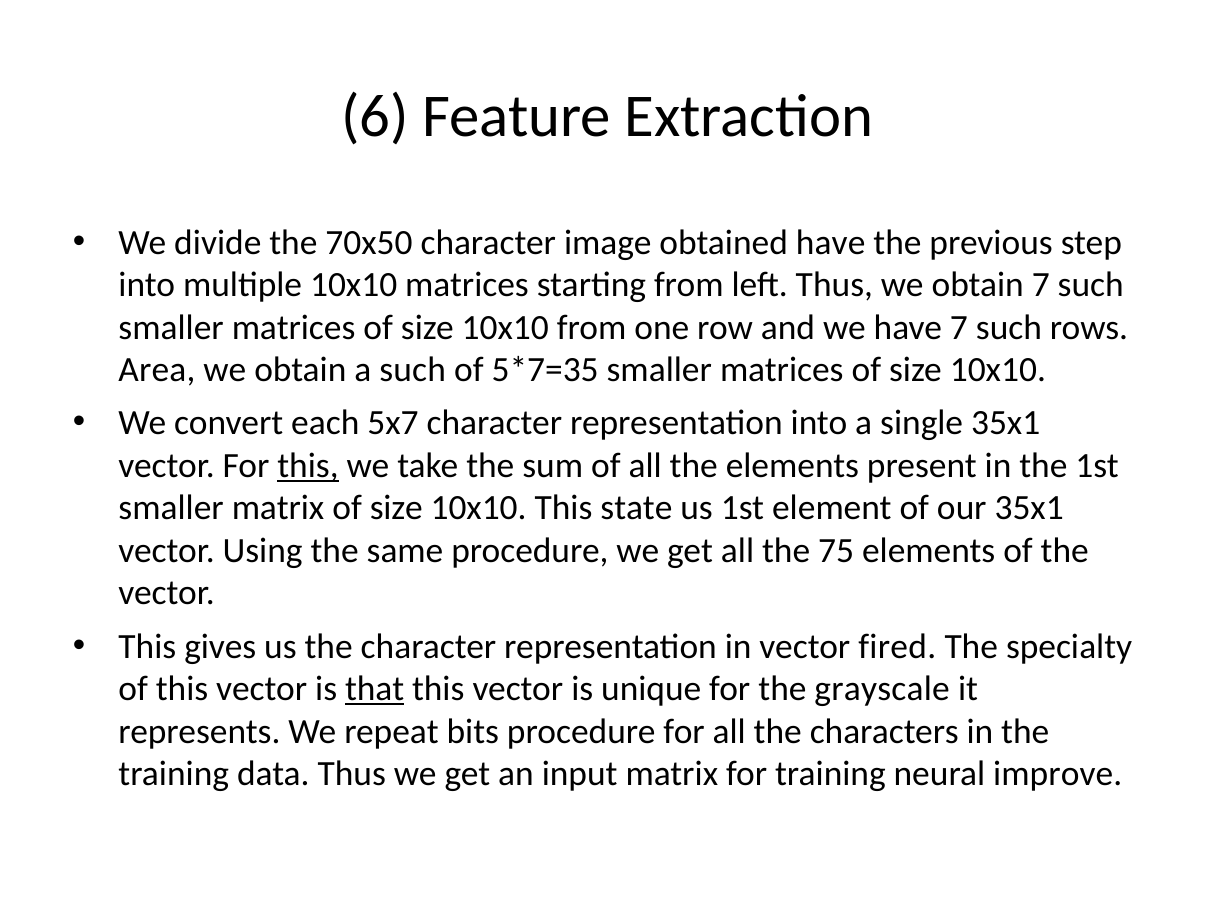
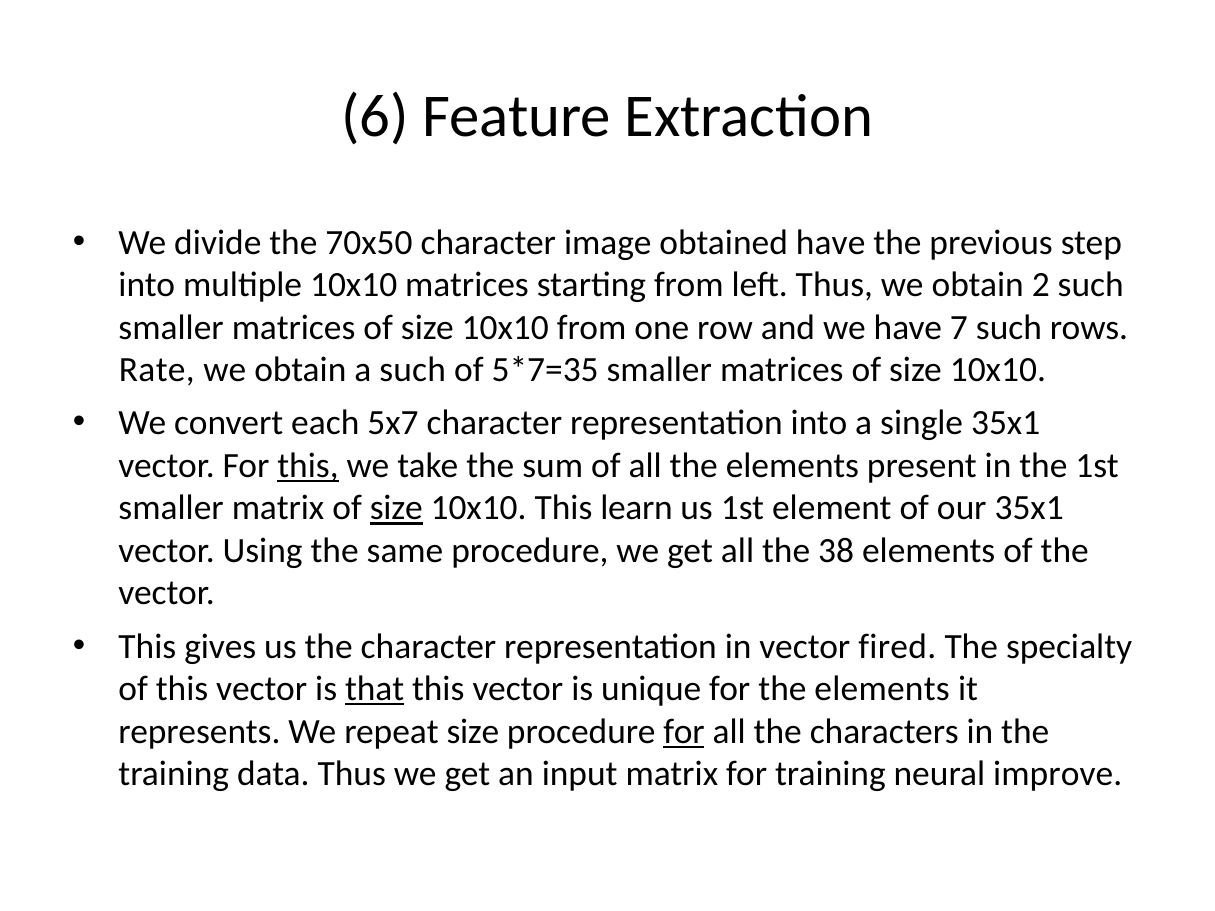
obtain 7: 7 -> 2 (1041, 285)
Area: Area -> Rate (157, 370)
size underline: none -> present (396, 508)
state: state -> learn (637, 508)
75: 75 -> 38 (836, 551)
for the grayscale: grayscale -> elements (882, 689)
repeat bits: bits -> size (473, 732)
for underline: none -> present (684, 732)
